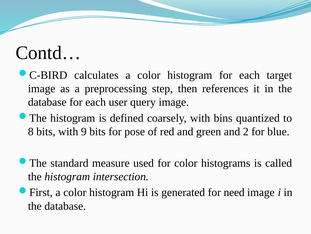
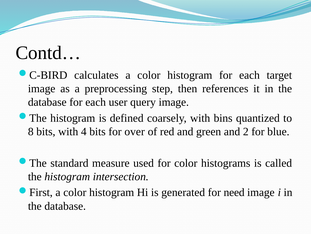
9: 9 -> 4 (84, 131)
pose: pose -> over (135, 131)
